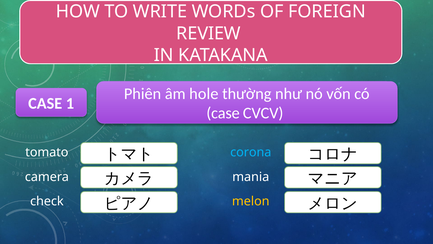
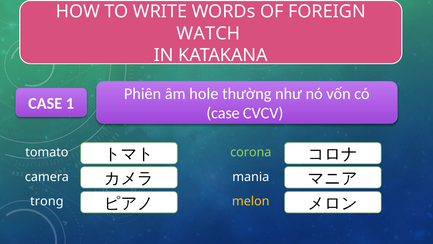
REVIEW: REVIEW -> WATCH (208, 33)
corona colour: light blue -> light green (251, 152)
check: check -> trong (47, 201)
